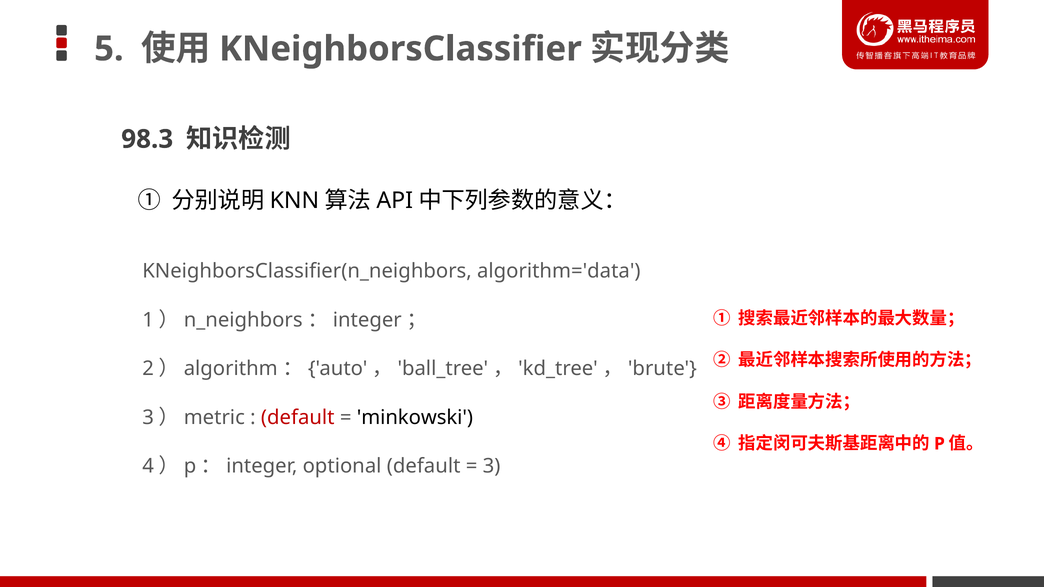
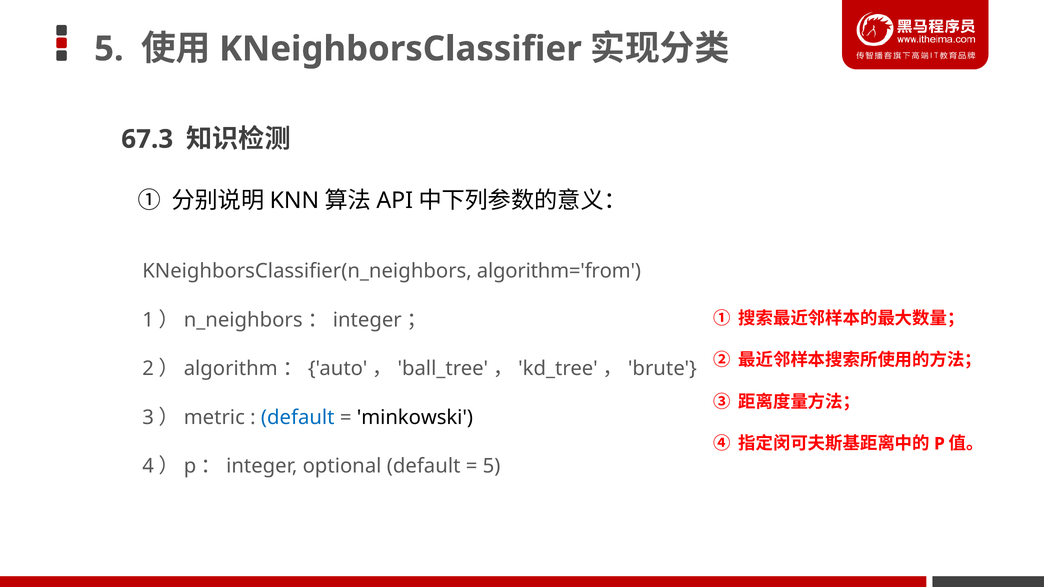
98.3: 98.3 -> 67.3 (147, 139)
algorithm='data: algorithm='data -> algorithm='from (559, 271)
default colour: red -> blue (298, 418)
3: 3 -> 5 (492, 466)
